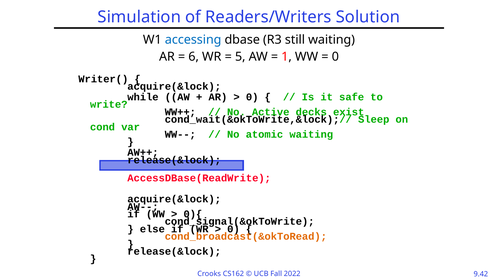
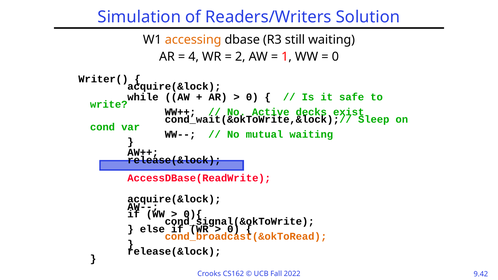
accessing colour: blue -> orange (193, 40)
6: 6 -> 4 (194, 57)
5: 5 -> 2 (240, 57)
atomic: atomic -> mutual (264, 134)
